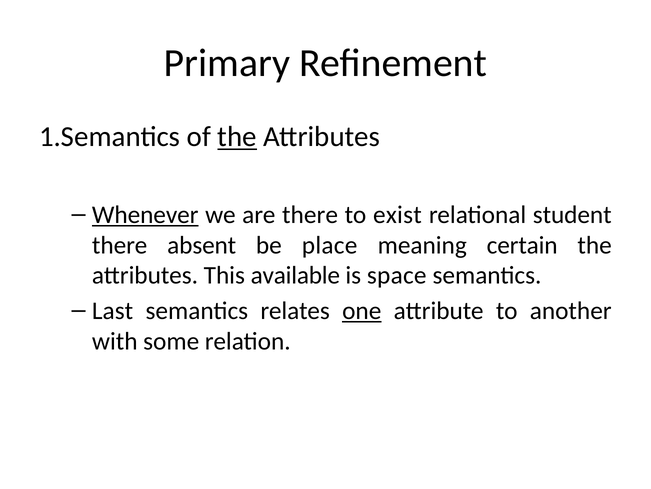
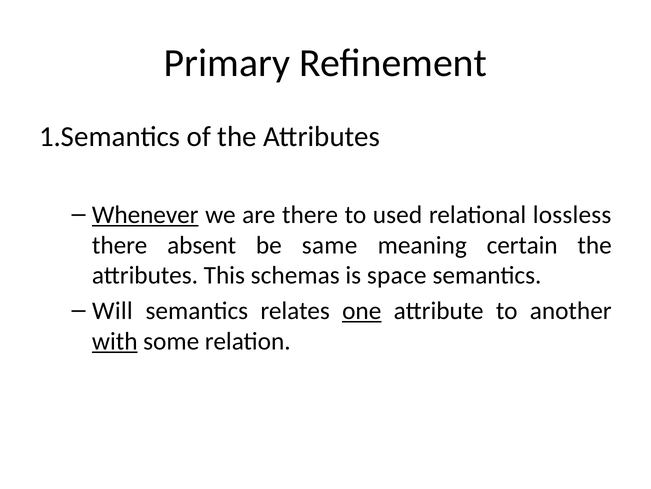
the underline: present -> none (237, 137)
exist: exist -> used (397, 214)
student: student -> lossless (572, 214)
place: place -> same (330, 245)
available: available -> schemas (295, 275)
Last: Last -> Will (112, 311)
with underline: none -> present (115, 341)
